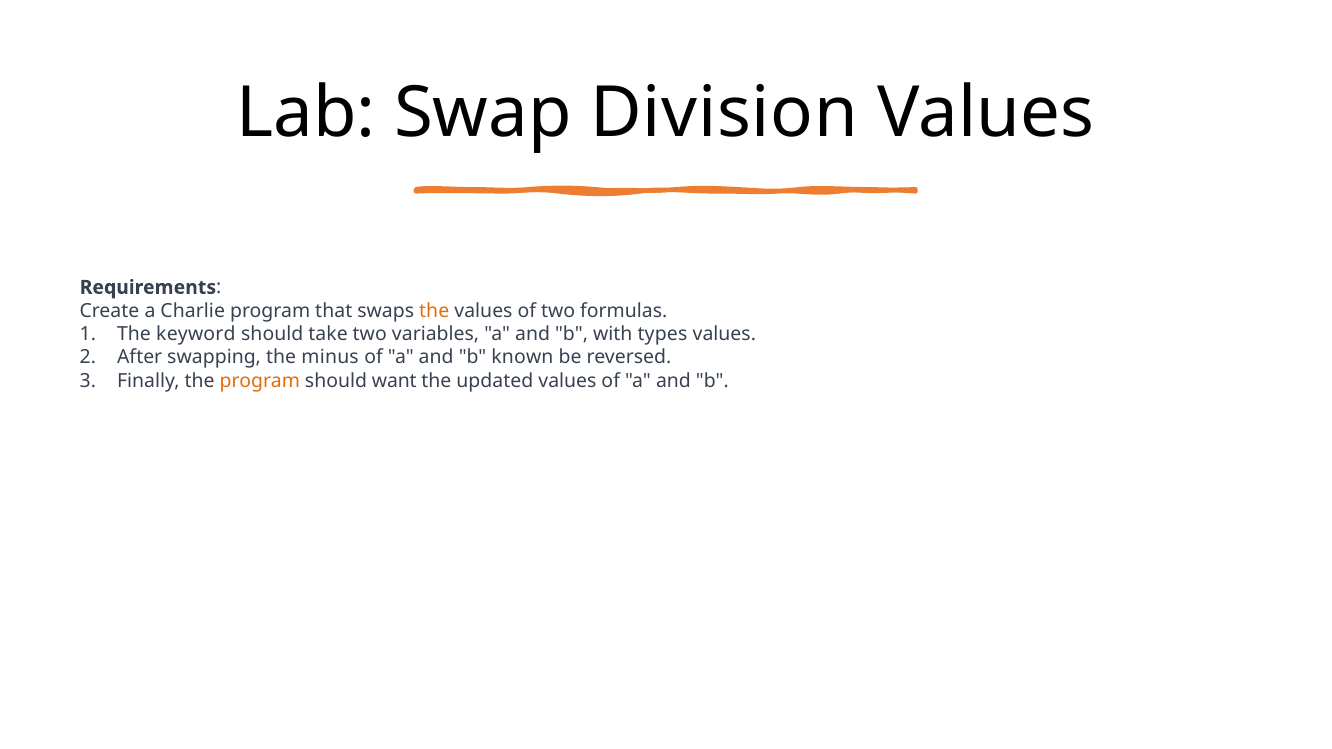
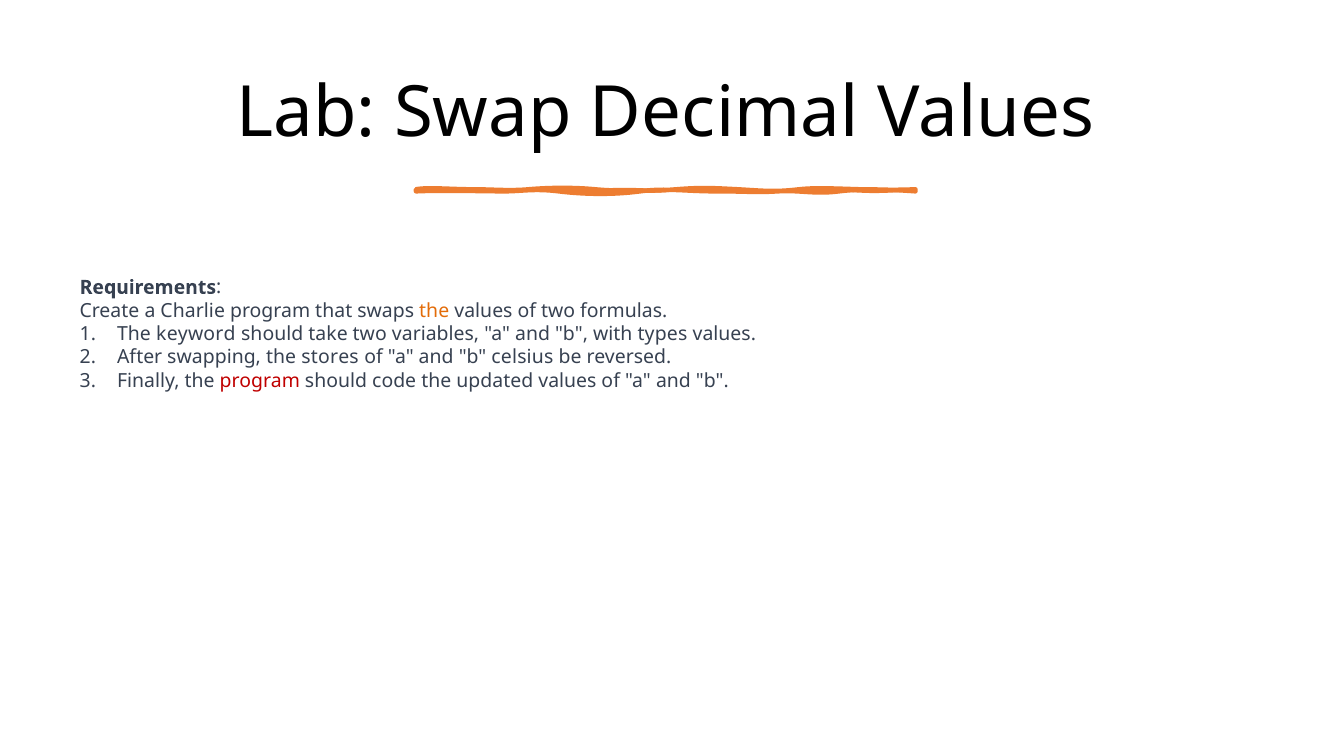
Division: Division -> Decimal (725, 113)
minus: minus -> stores (330, 357)
known: known -> celsius (522, 357)
program colour: orange -> red (260, 381)
want: want -> code (394, 381)
